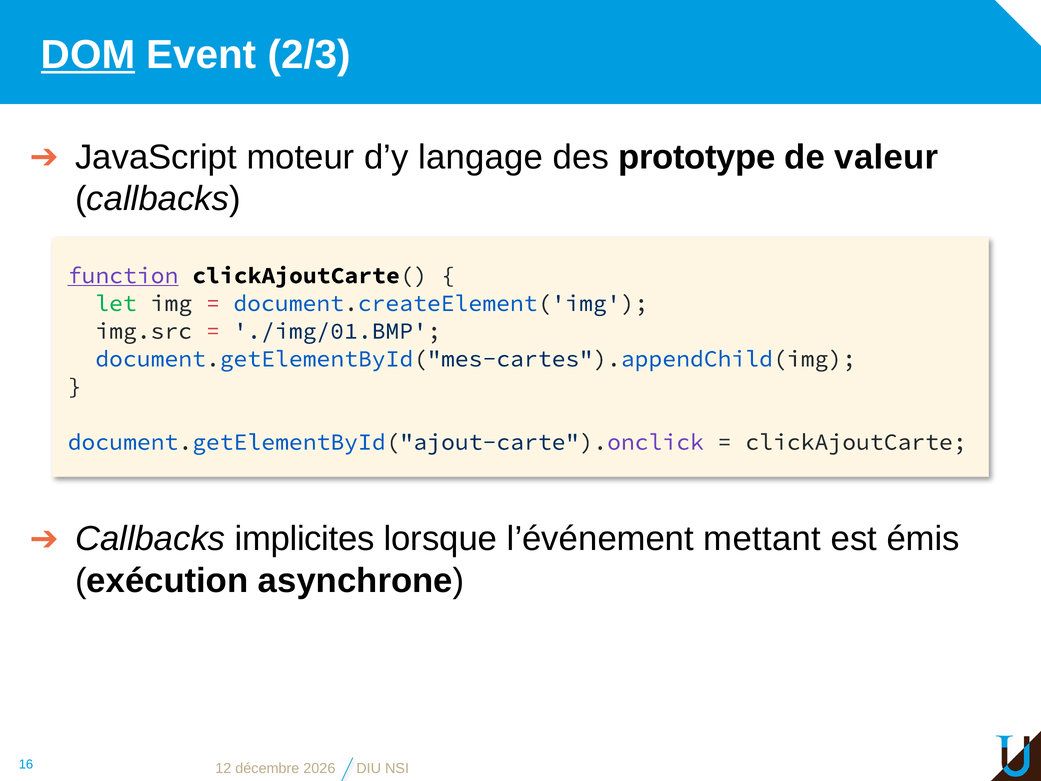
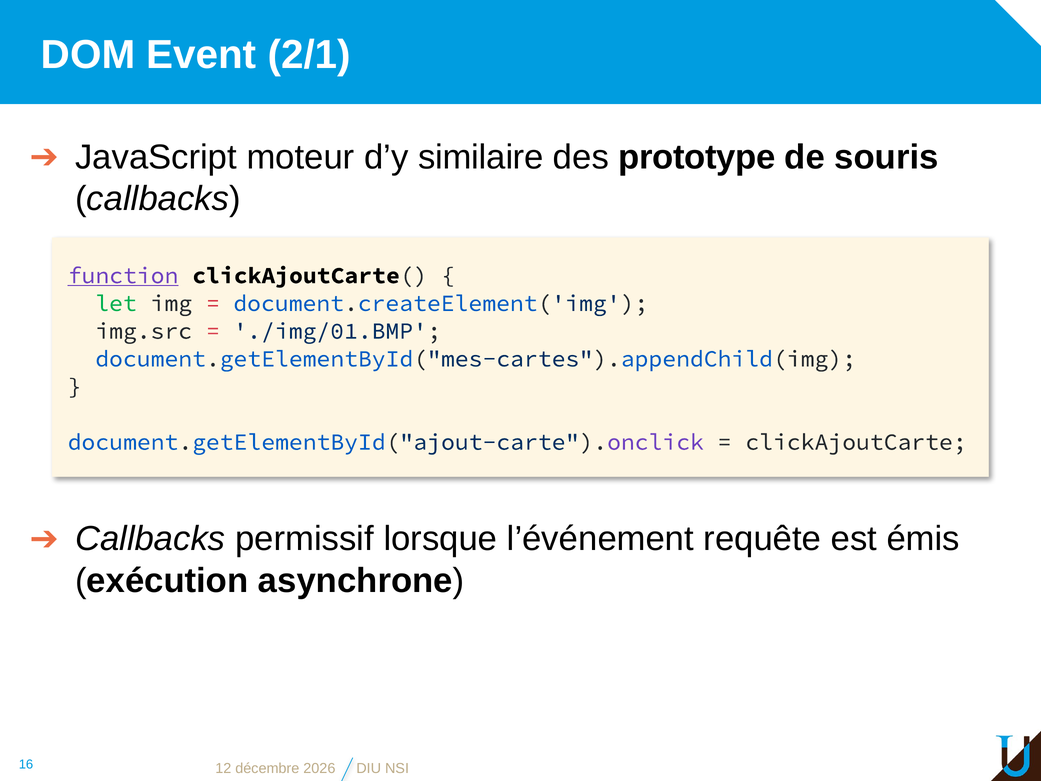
DOM underline: present -> none (88, 55)
2/3: 2/3 -> 2/1 (309, 55)
langage: langage -> similaire (481, 157)
valeur: valeur -> souris (887, 157)
implicites: implicites -> permissif (304, 539)
mettant: mettant -> requête (762, 539)
